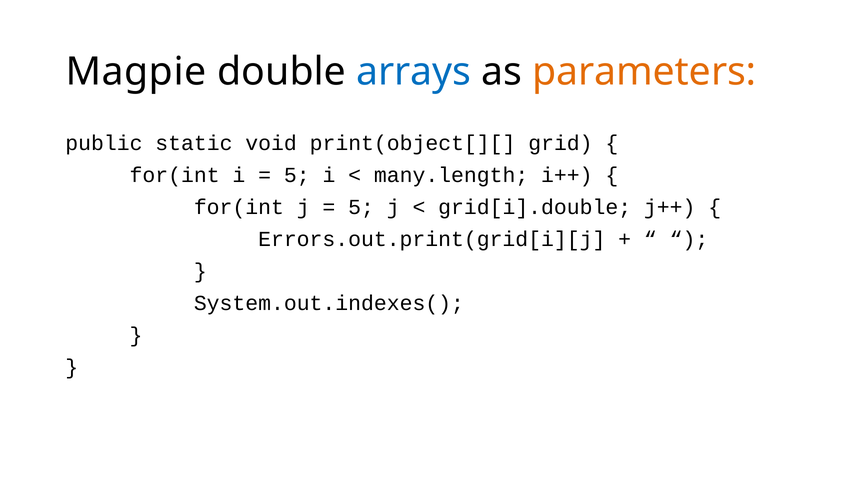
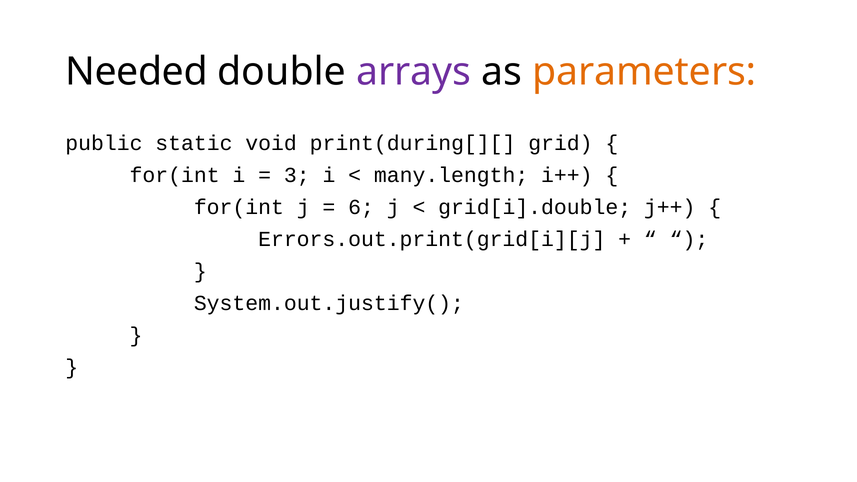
Magpie: Magpie -> Needed (136, 72)
arrays colour: blue -> purple (414, 72)
print(object[][: print(object[][ -> print(during[][ (413, 143)
5: 5 -> 3 (297, 175)
5: 5 -> 6 (361, 207)
System.out.indexes(: System.out.indexes( -> System.out.justify( (329, 303)
